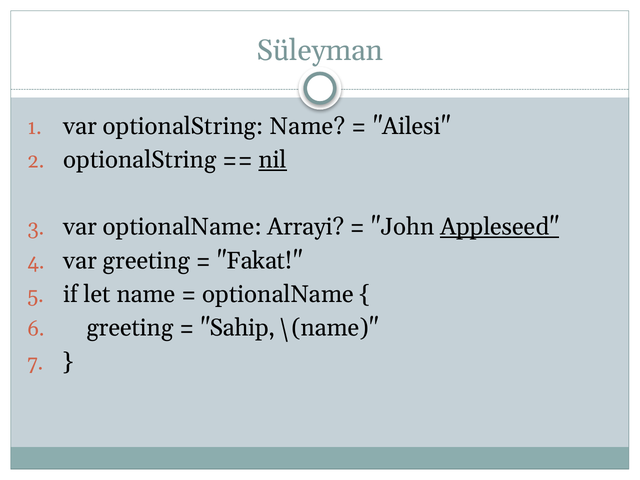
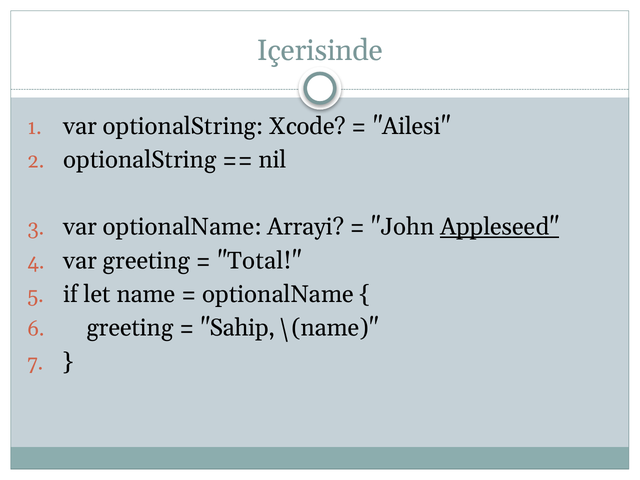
Süleyman: Süleyman -> Içerisinde (320, 50)
optionalString Name: Name -> Xcode (308, 126)
nil underline: present -> none (273, 160)
Fakat: Fakat -> Total (259, 261)
